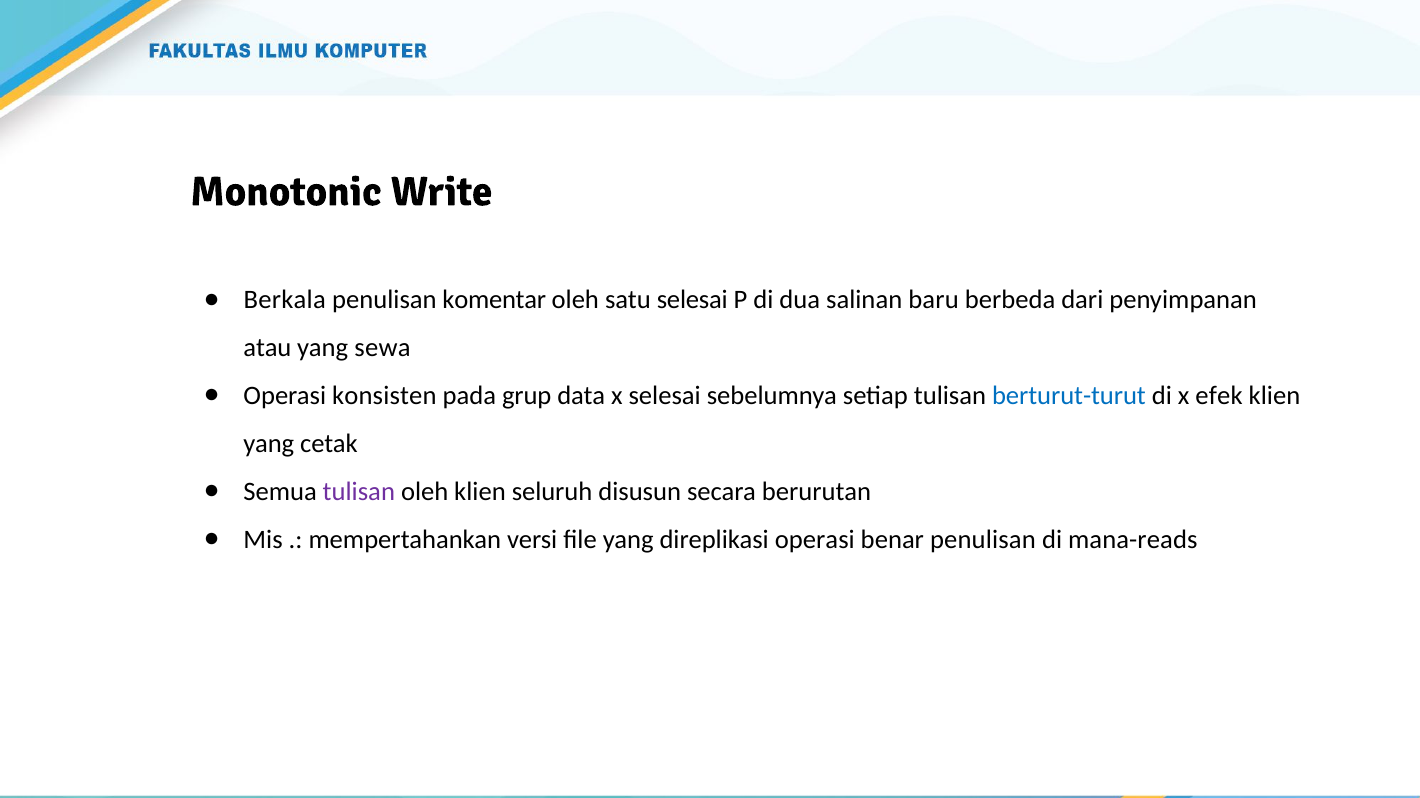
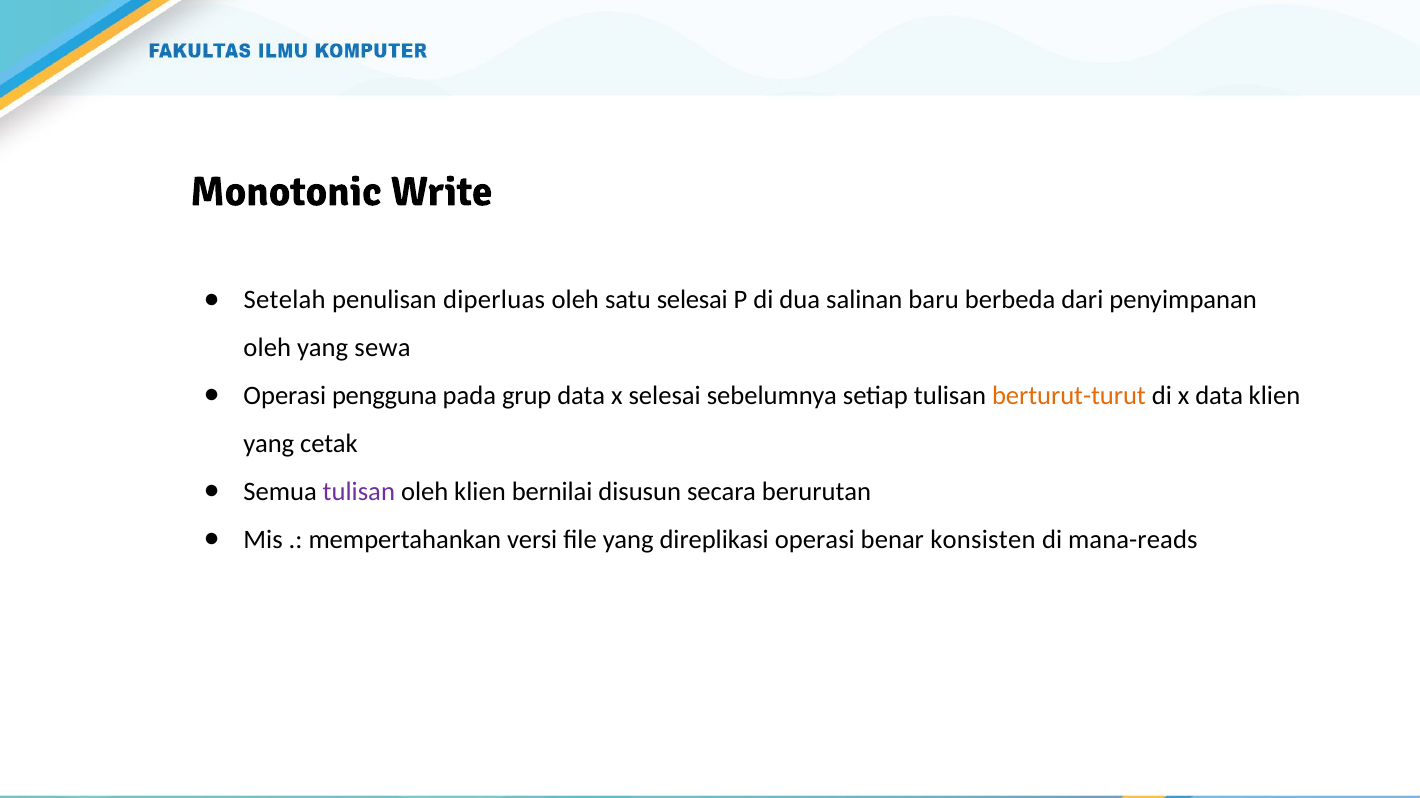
Berkala: Berkala -> Setelah (285, 300)
komentar: komentar -> diperluas (494, 300)
atau: atau -> oleh (267, 348)
konsisten: konsisten -> pengguna (385, 396)
berturut-turut colour: blue -> orange (1069, 396)
x efek: efek -> data (1219, 396)
seluruh: seluruh -> bernilai (552, 492)
benar penulisan: penulisan -> konsisten (983, 540)
